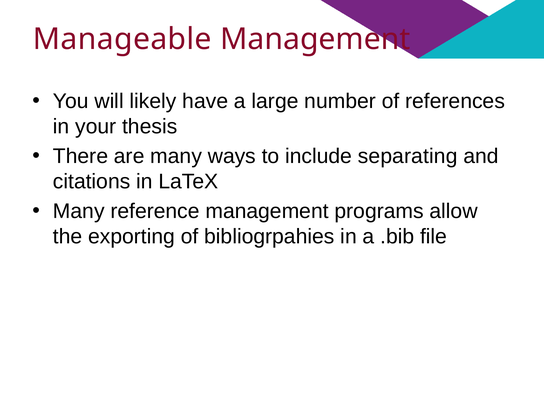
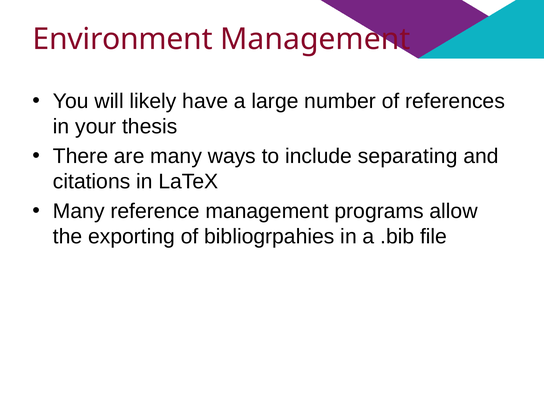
Manageable: Manageable -> Environment (123, 39)
